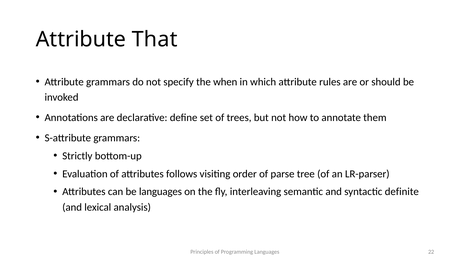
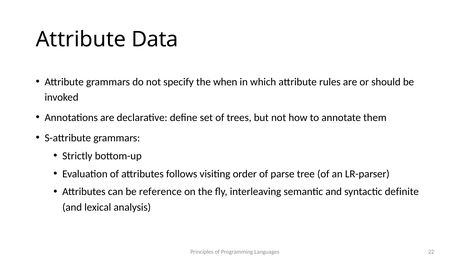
That: That -> Data (155, 39)
be languages: languages -> reference (160, 192)
